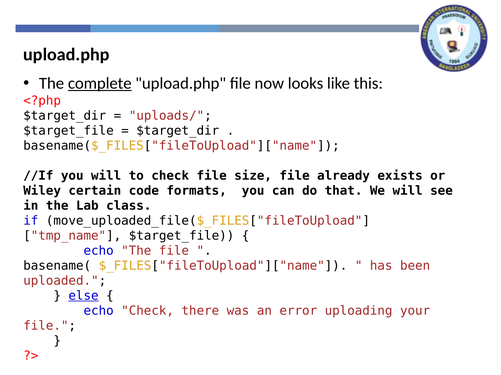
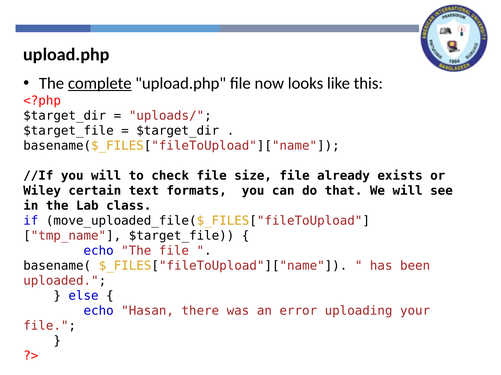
code: code -> text (144, 191)
else underline: present -> none (84, 296)
echo Check: Check -> Hasan (148, 311)
